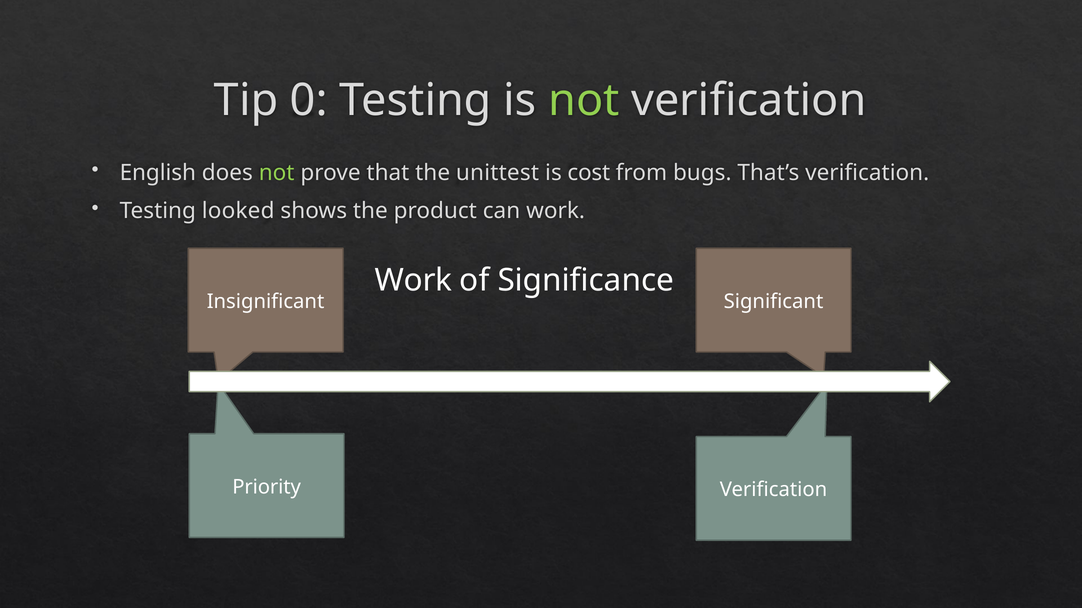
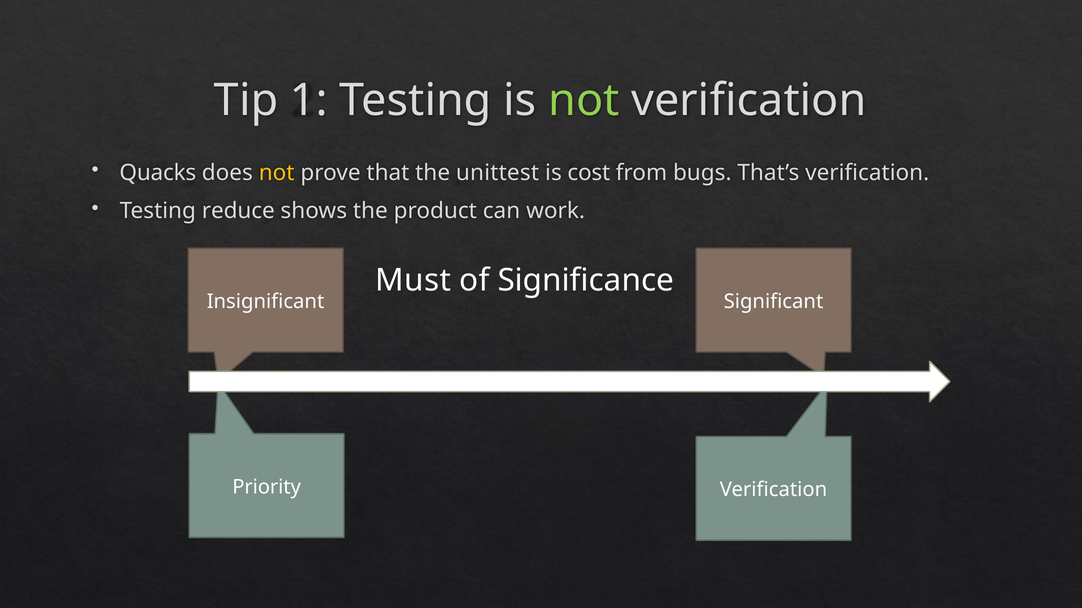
0: 0 -> 1 (309, 100)
English: English -> Quacks (158, 173)
not colour: light green -> yellow (277, 173)
looked: looked -> reduce (238, 211)
Work: Work -> Must (413, 281)
